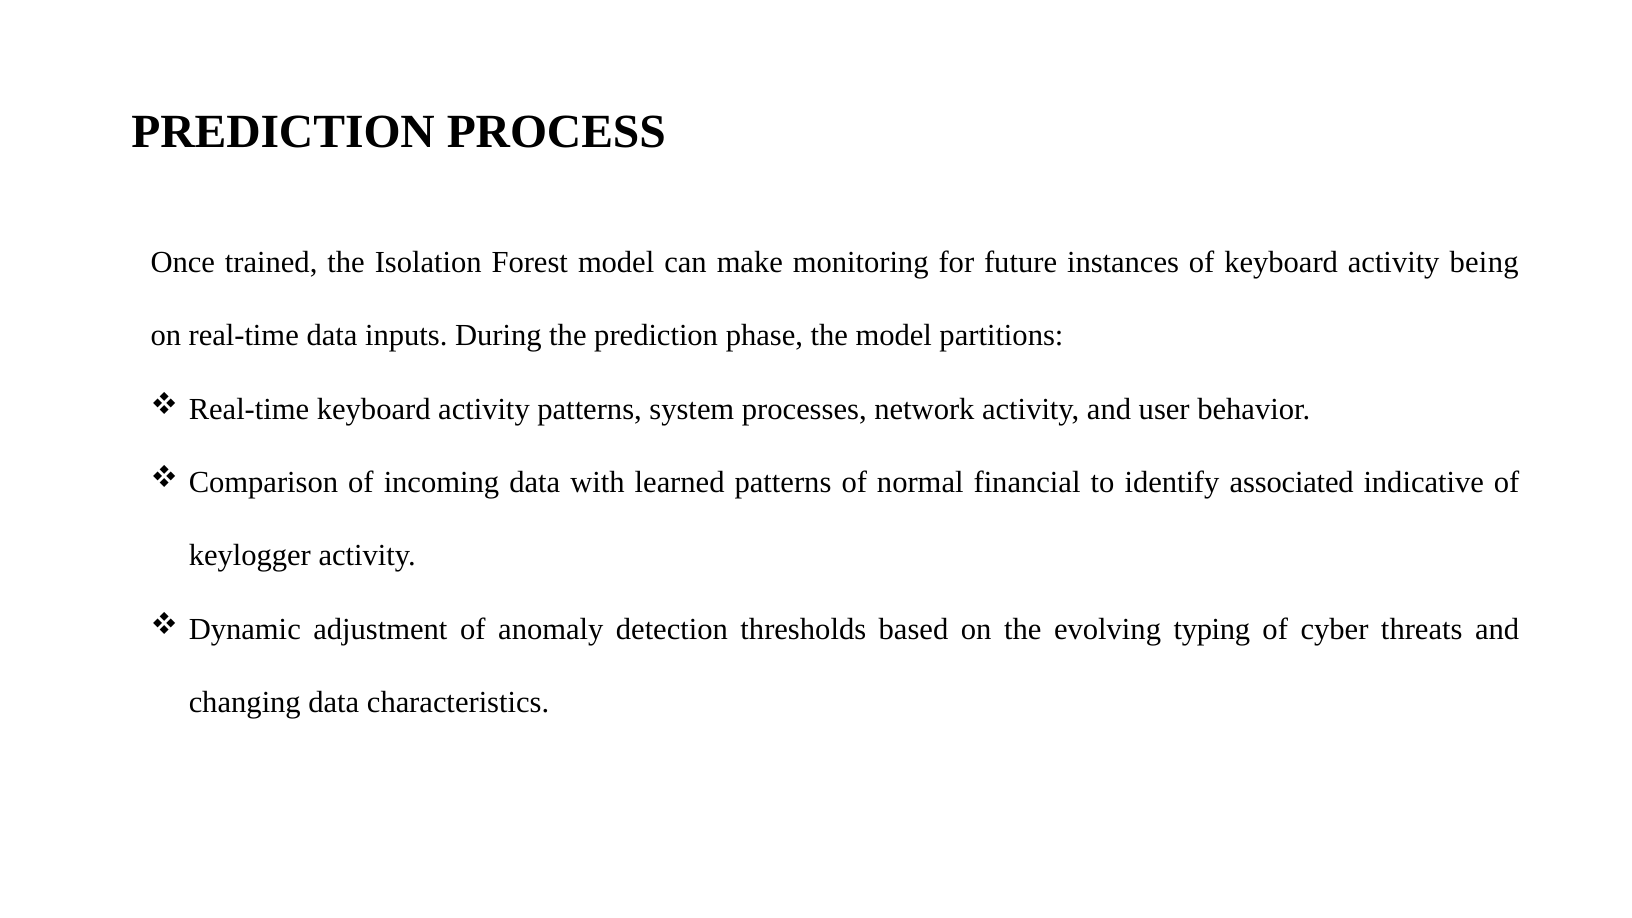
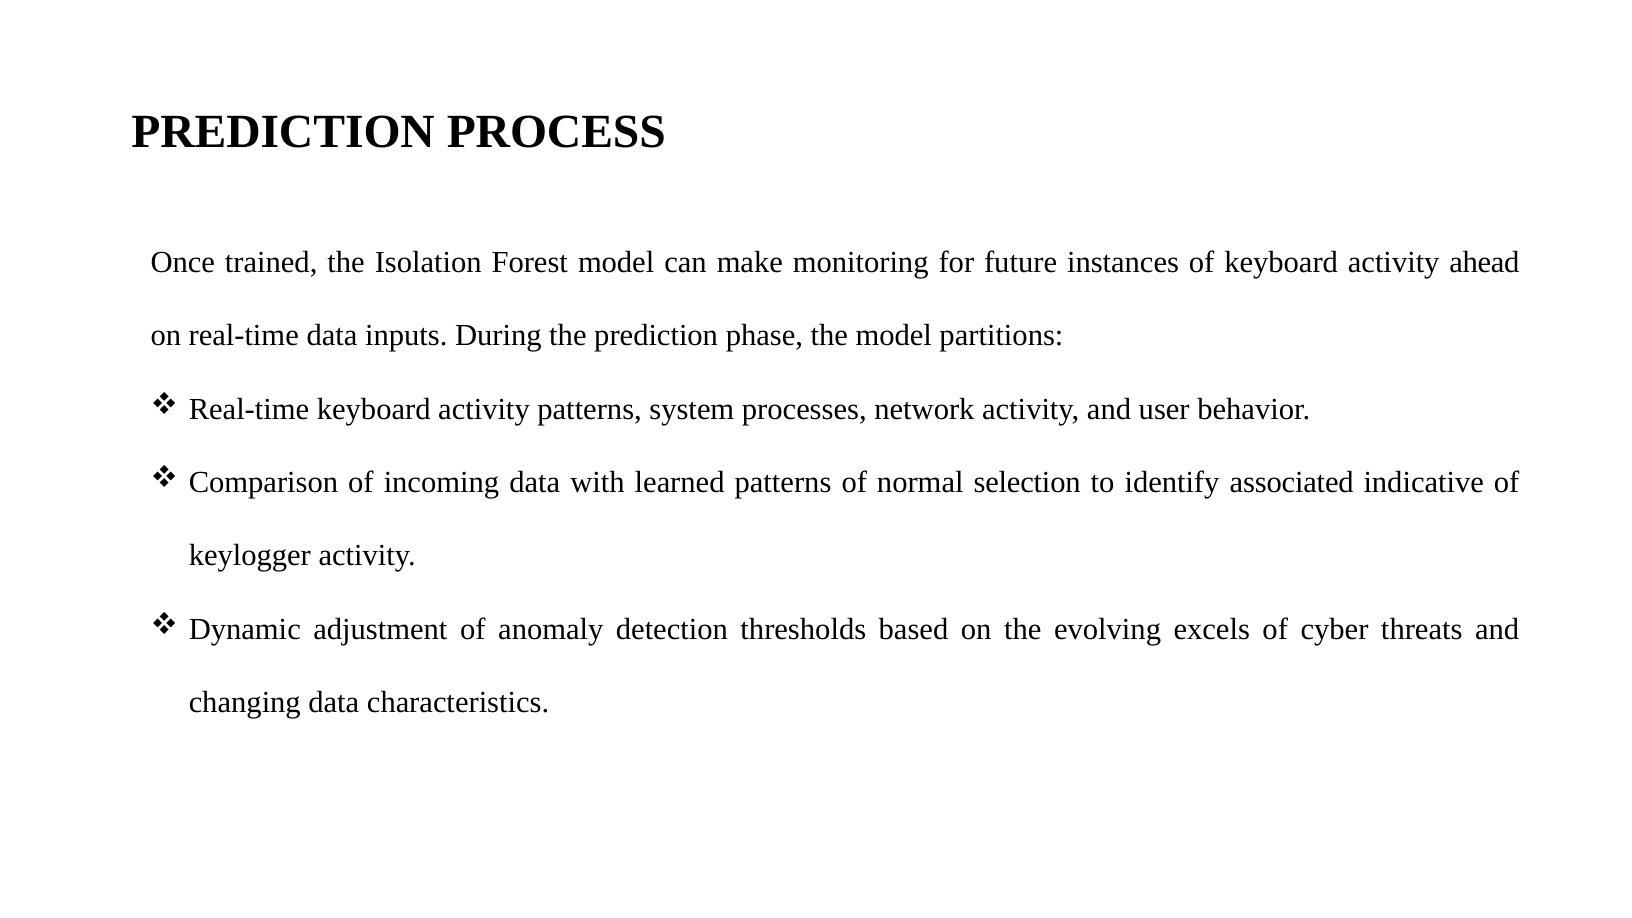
being: being -> ahead (1484, 262)
financial: financial -> selection (1027, 482)
typing: typing -> excels (1212, 629)
